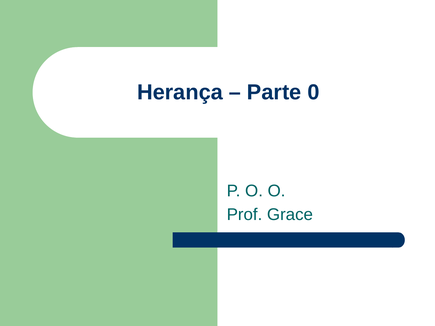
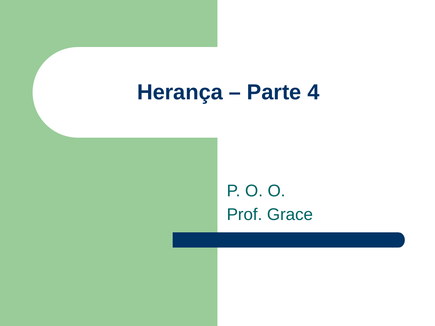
0: 0 -> 4 (313, 92)
